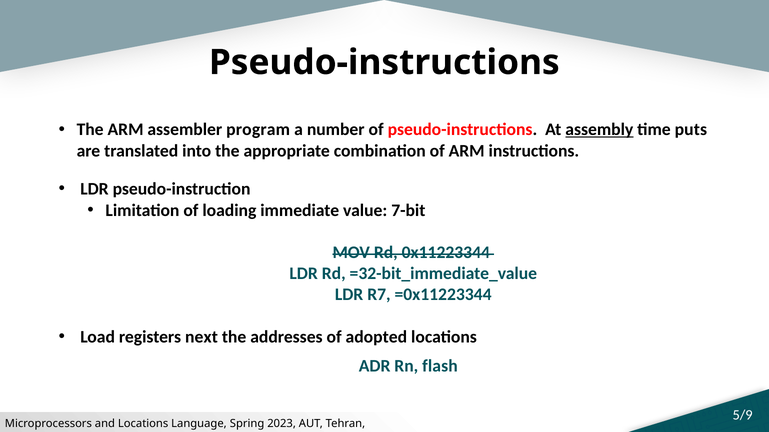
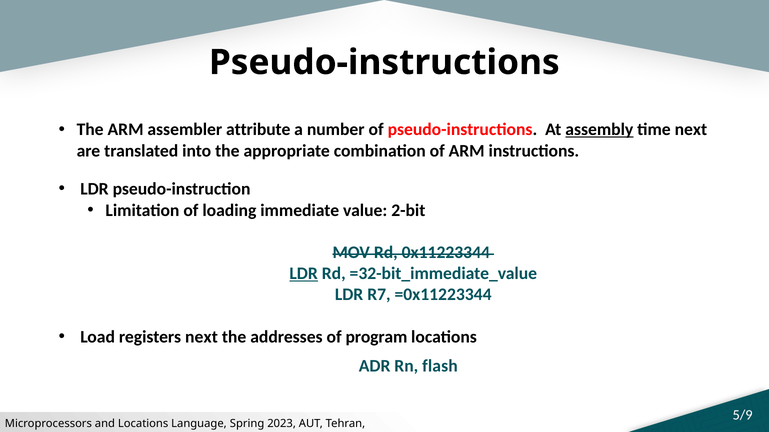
program: program -> attribute (258, 130)
time puts: puts -> next (691, 130)
7-bit: 7-bit -> 2-bit (408, 210)
LDR underline: none -> present (304, 274)
adopted: adopted -> program (376, 337)
